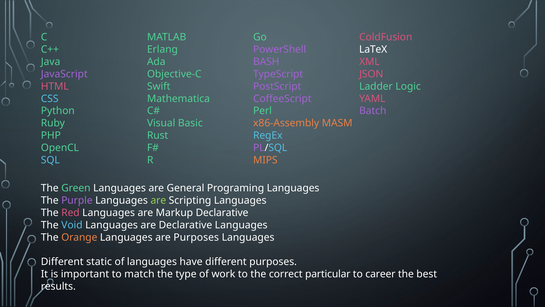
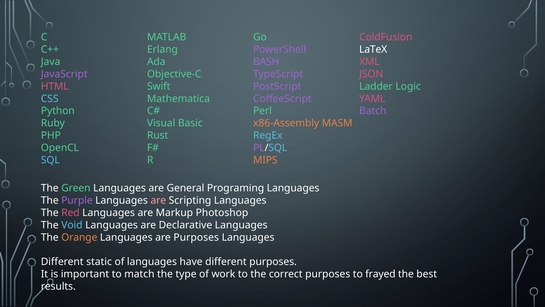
are colour: light green -> pink (158, 200)
Markup Declarative: Declarative -> Photoshop (222, 213)
correct particular: particular -> purposes (328, 274)
career: career -> frayed (380, 274)
